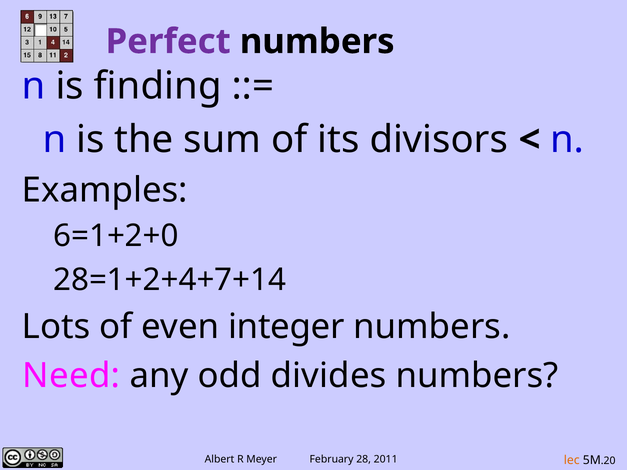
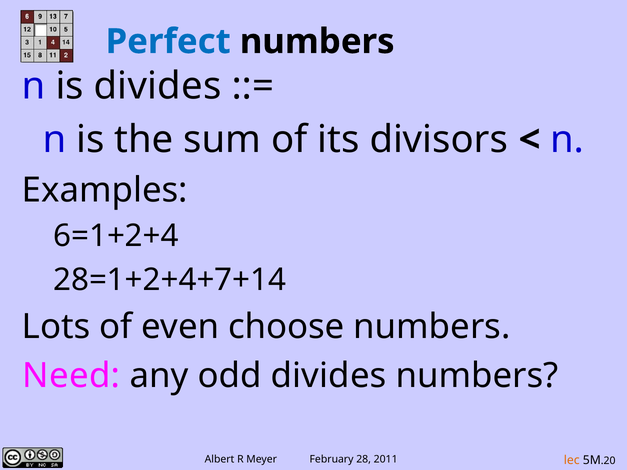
Perfect colour: purple -> blue (168, 42)
is finding: finding -> divides (158, 86)
6=1+2+0: 6=1+2+0 -> 6=1+2+4 (116, 236)
integer: integer -> choose (286, 327)
